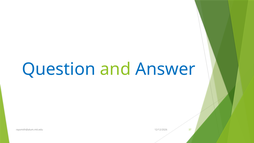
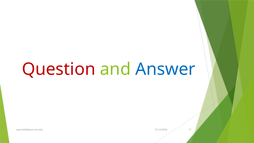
Question colour: blue -> red (59, 69)
